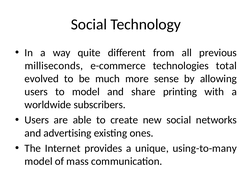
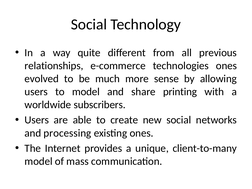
milliseconds: milliseconds -> relationships (54, 66)
technologies total: total -> ones (226, 66)
advertising: advertising -> processing (67, 133)
using-to-many: using-to-many -> client-to-many (205, 148)
